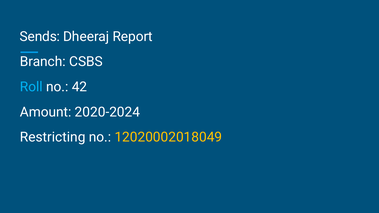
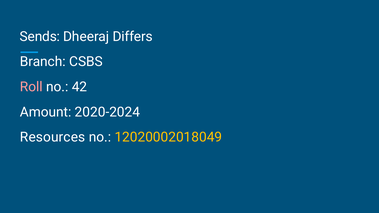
Report: Report -> Differs (133, 37)
Roll colour: light blue -> pink (31, 87)
Restricting: Restricting -> Resources (53, 137)
